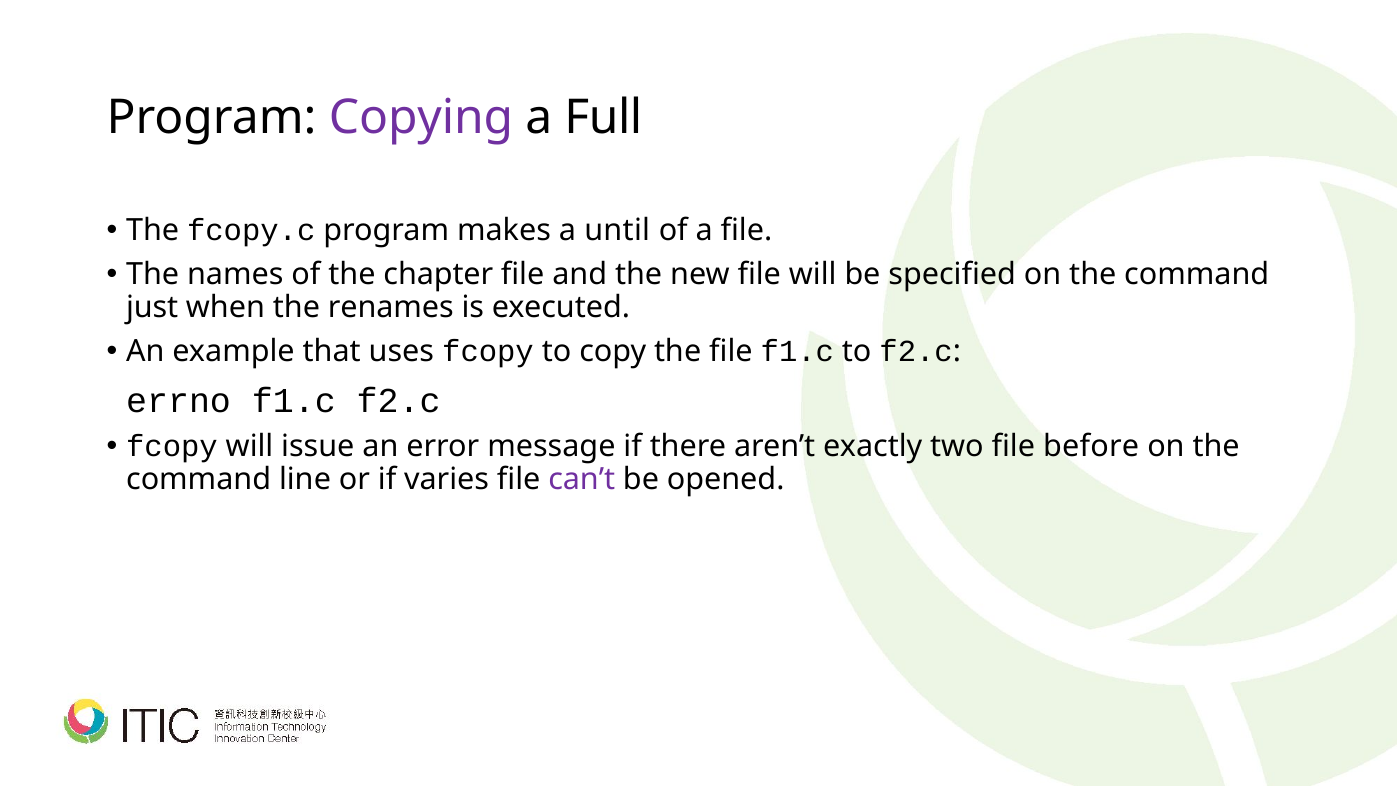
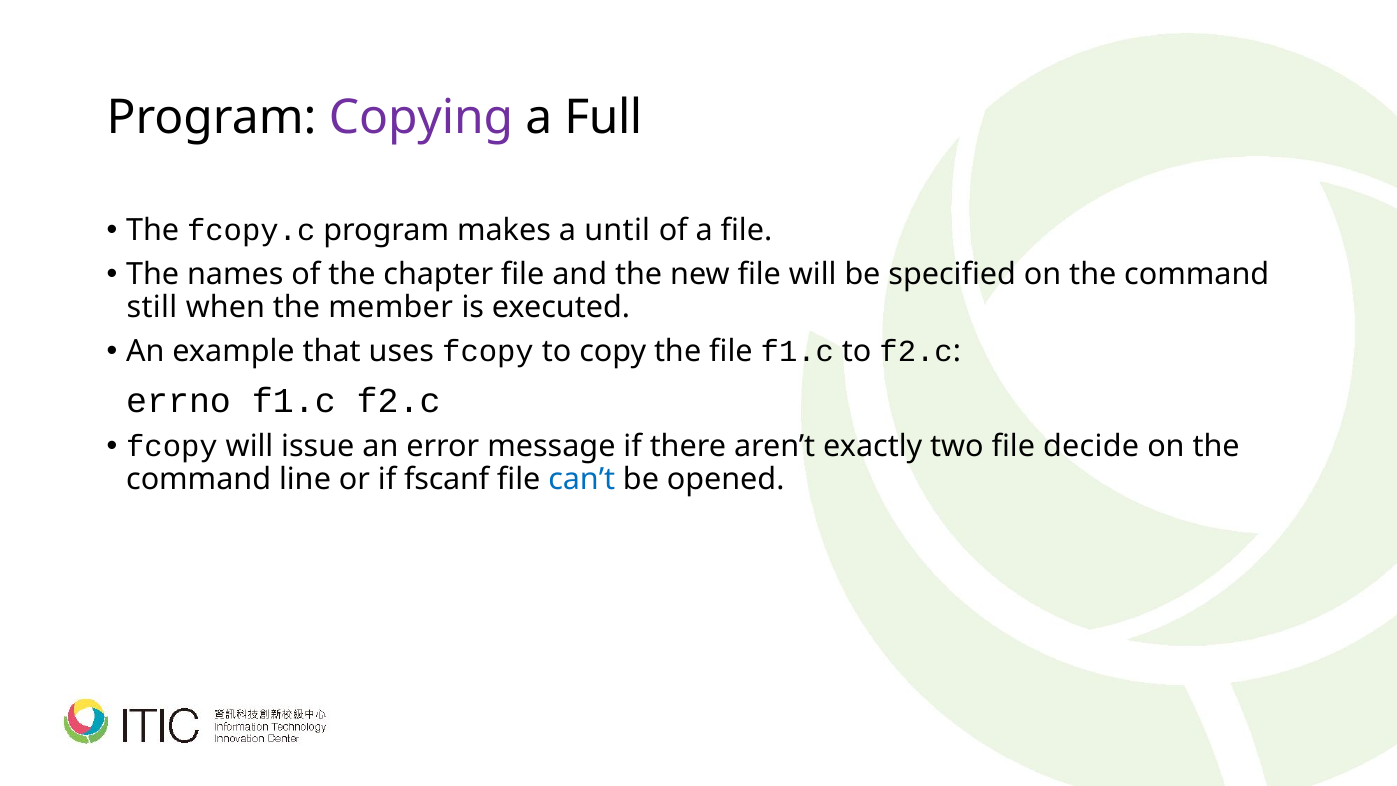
just: just -> still (152, 308)
renames: renames -> member (391, 308)
before: before -> decide (1091, 447)
varies: varies -> fscanf (447, 480)
can’t colour: purple -> blue (582, 480)
